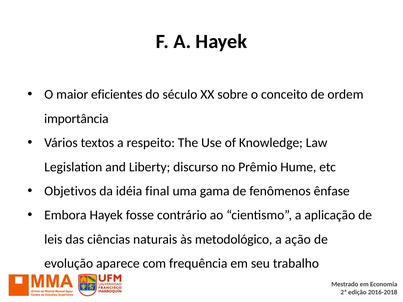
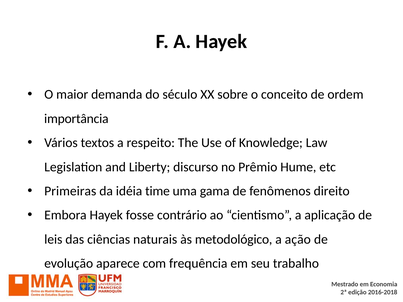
eficientes: eficientes -> demanda (117, 95)
Objetivos: Objetivos -> Primeiras (70, 191)
final: final -> time (157, 191)
ênfase: ênfase -> direito (332, 191)
